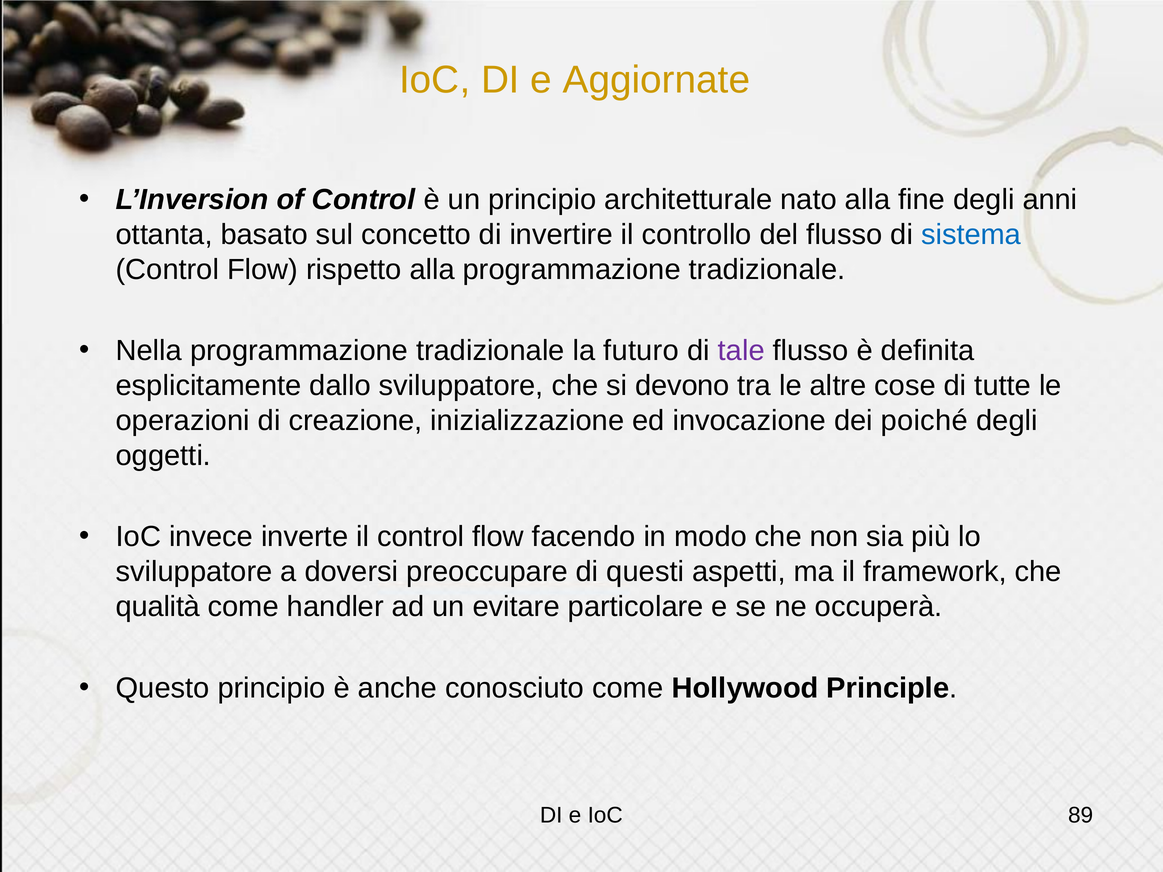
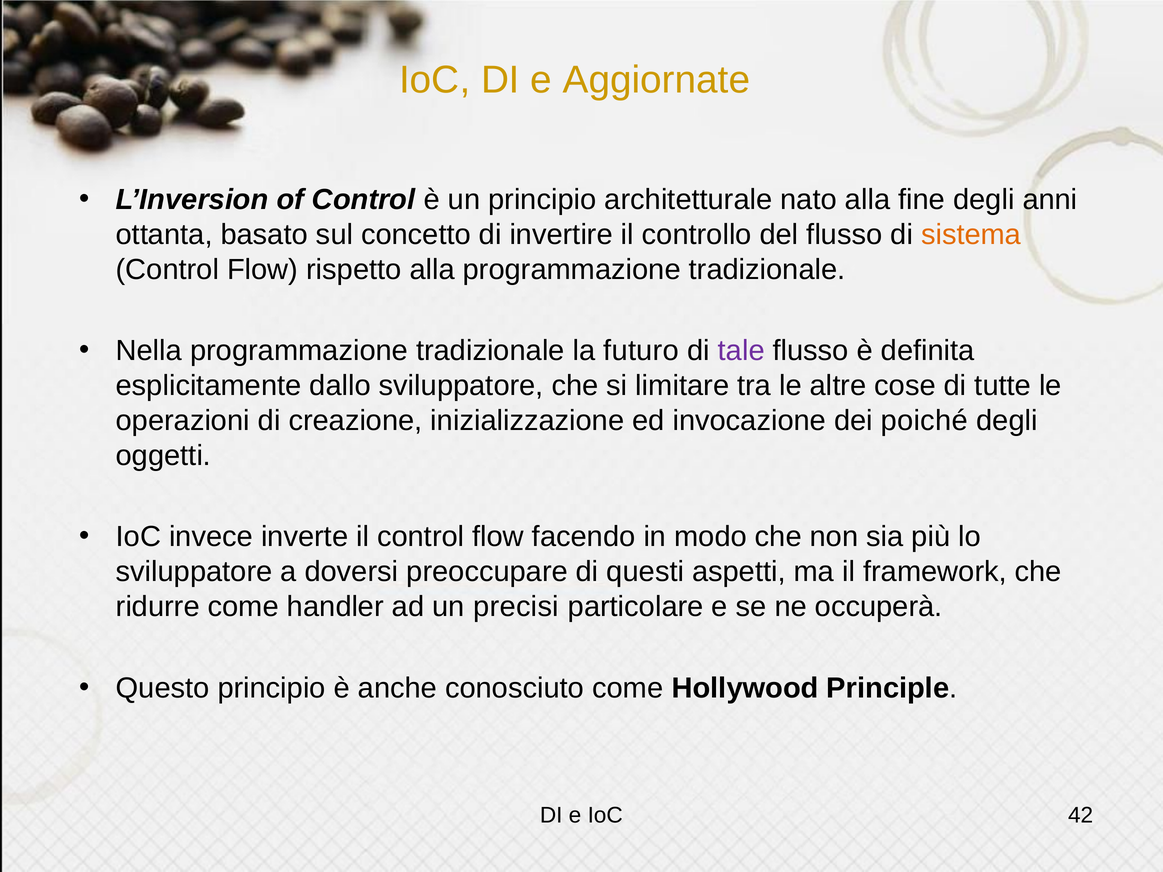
sistema colour: blue -> orange (971, 235)
devono: devono -> limitare (682, 386)
qualità: qualità -> ridurre (158, 607)
evitare: evitare -> precisi (516, 607)
89: 89 -> 42 (1081, 815)
